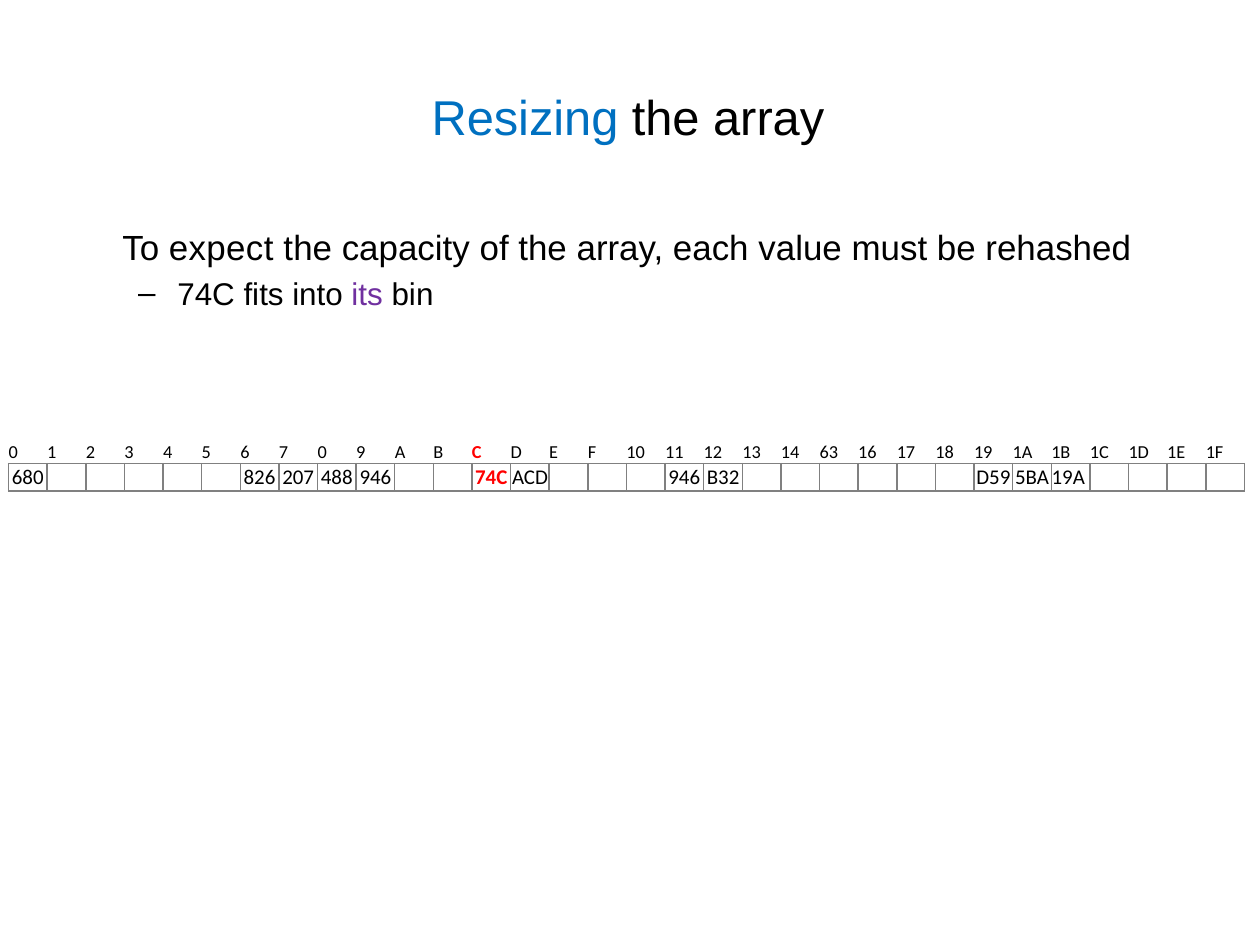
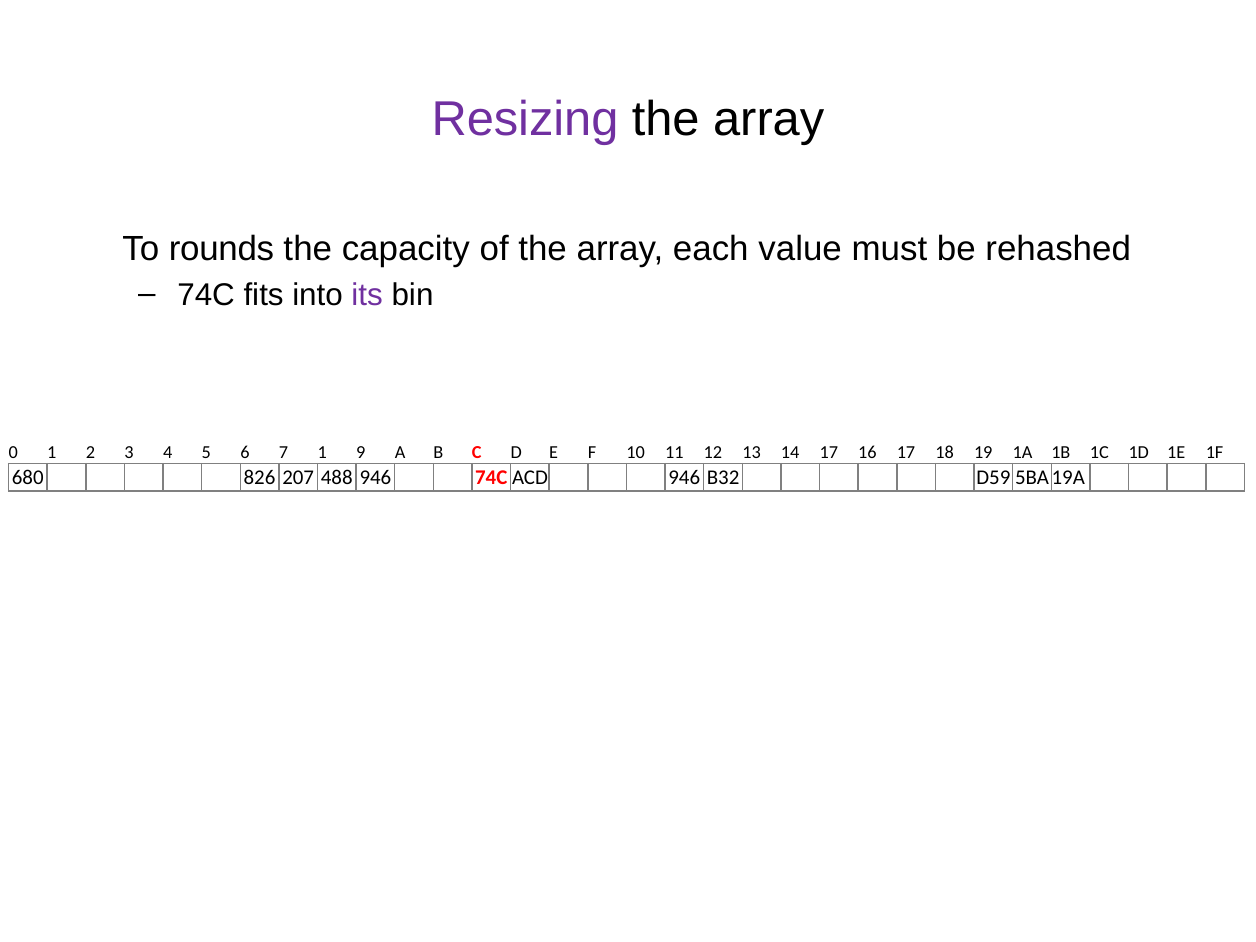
Resizing colour: blue -> purple (525, 120)
expect: expect -> rounds (222, 249)
7 0: 0 -> 1 (322, 453)
14 63: 63 -> 17 (829, 453)
